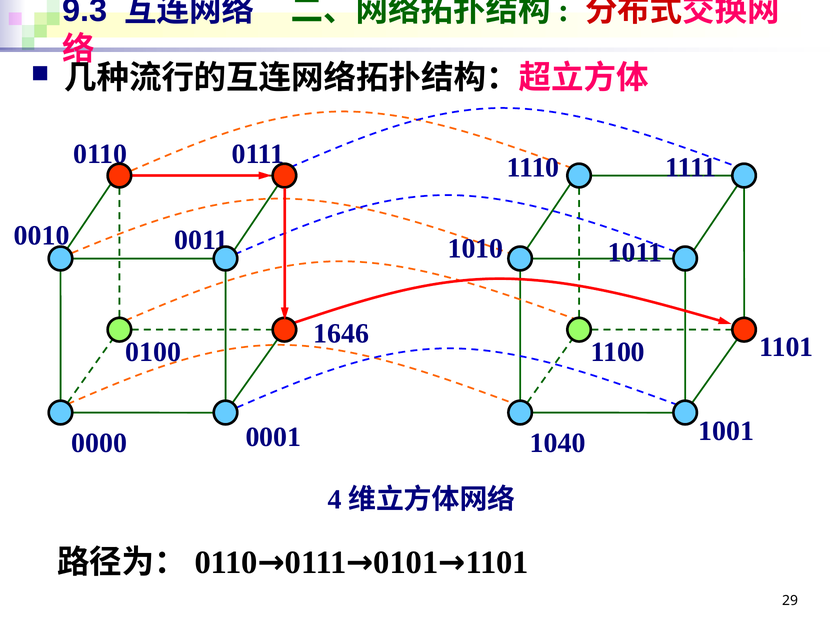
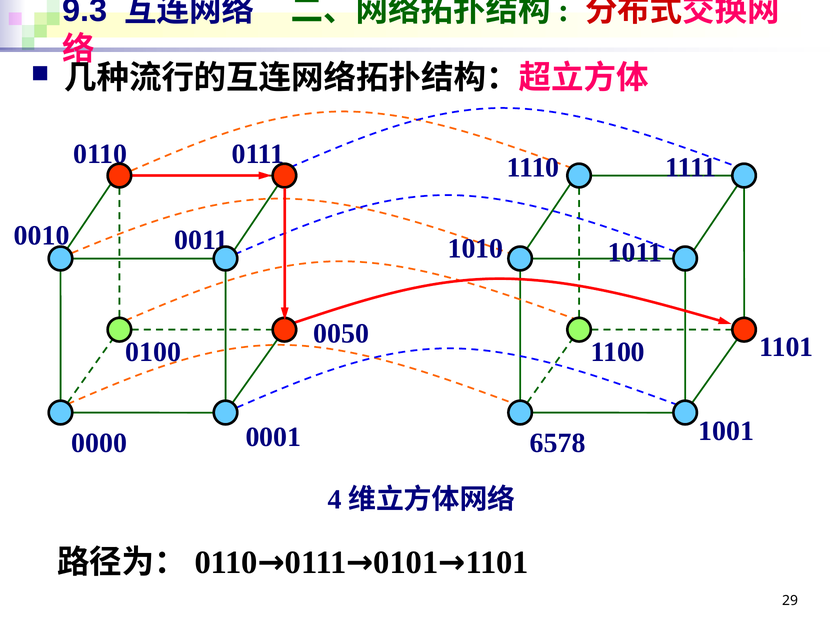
1646: 1646 -> 0050 (341, 334)
1040: 1040 -> 6578 (558, 443)
